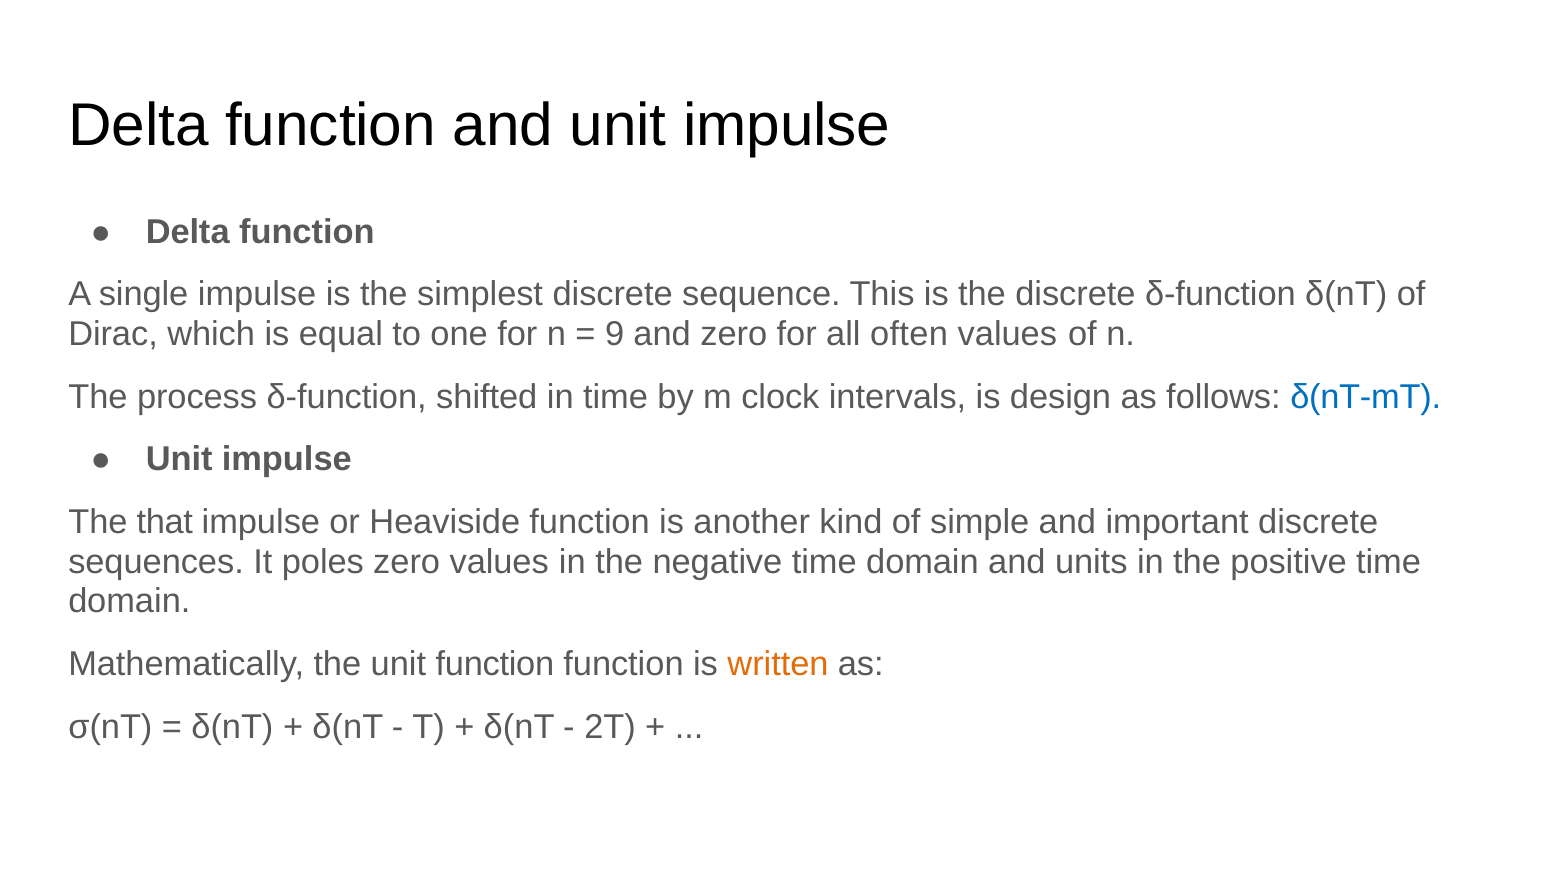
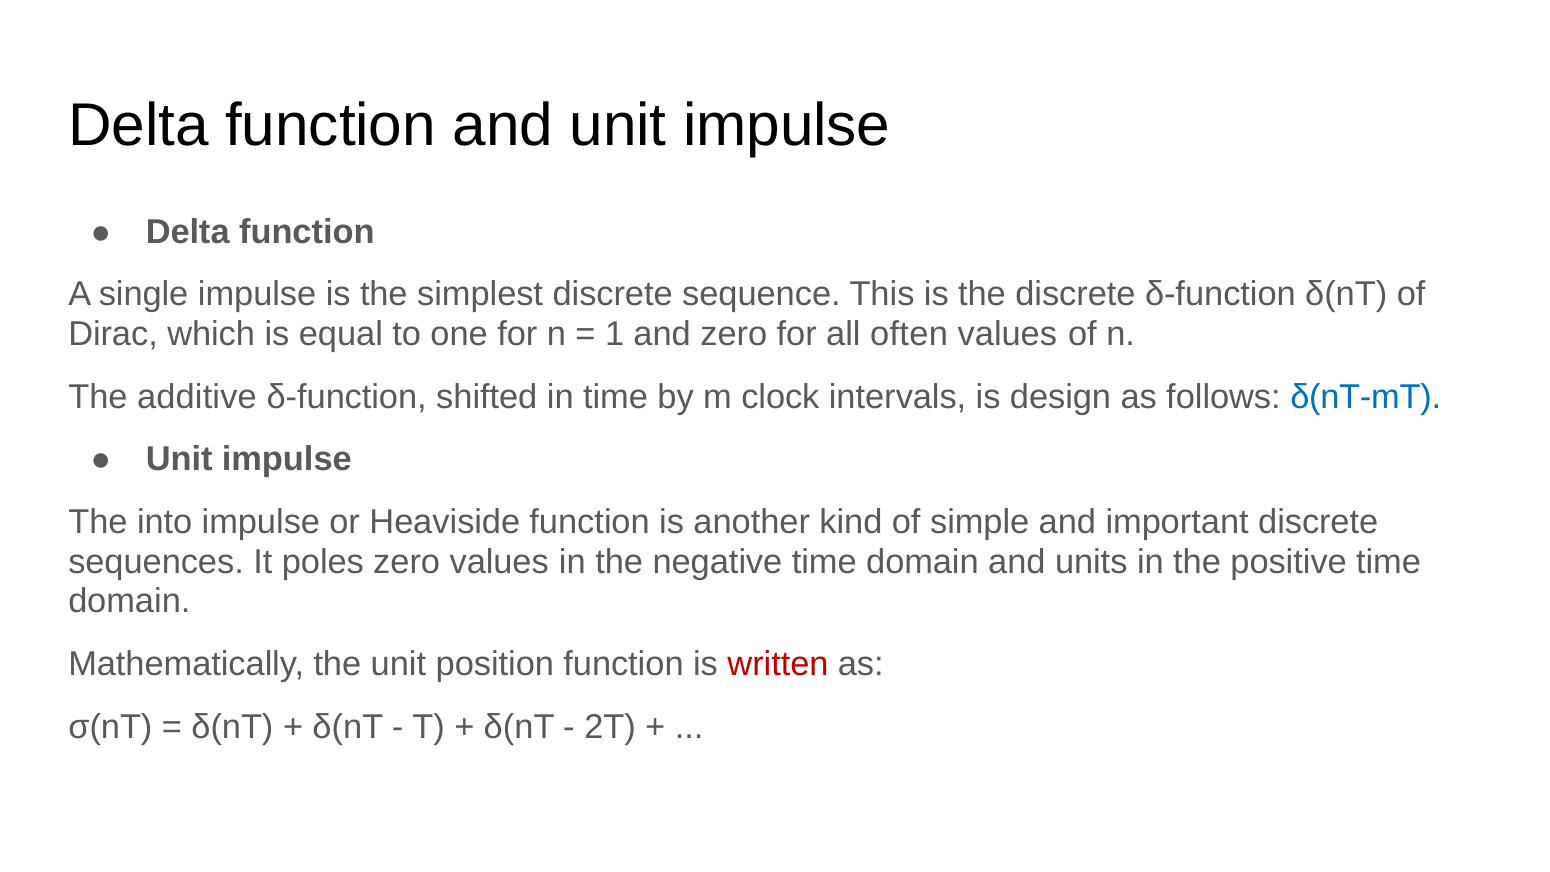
9: 9 -> 1 (615, 334)
process: process -> additive (197, 397)
that: that -> into (165, 522)
unit function: function -> position (495, 664)
written colour: orange -> red (778, 664)
